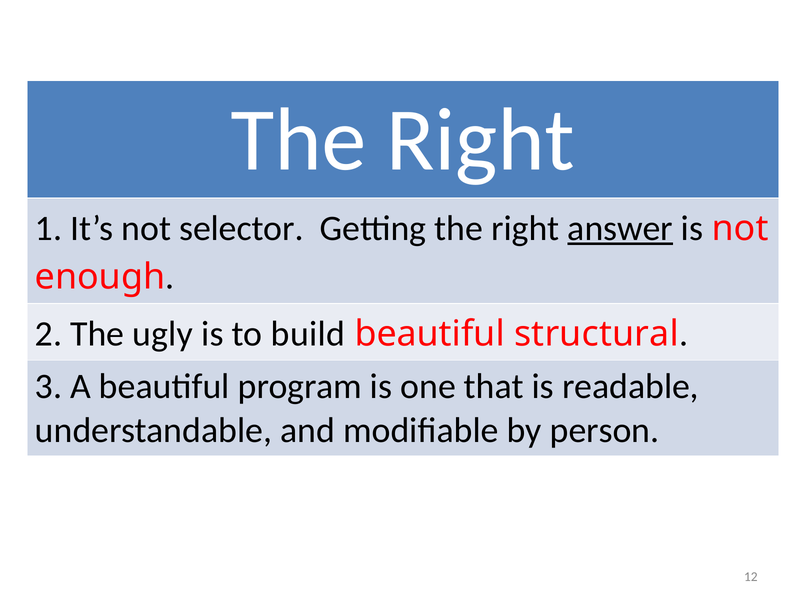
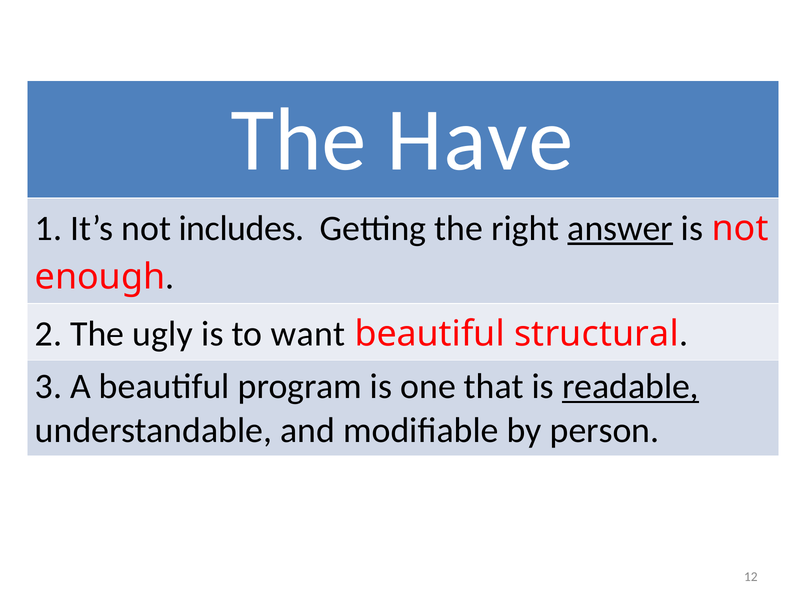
Right: Right -> Have (480, 140)
selector: selector -> includes (242, 229)
build: build -> want (308, 334)
readable underline: none -> present (630, 387)
